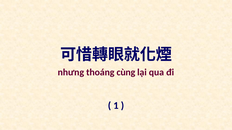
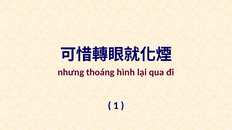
cùng: cùng -> hình (126, 73)
